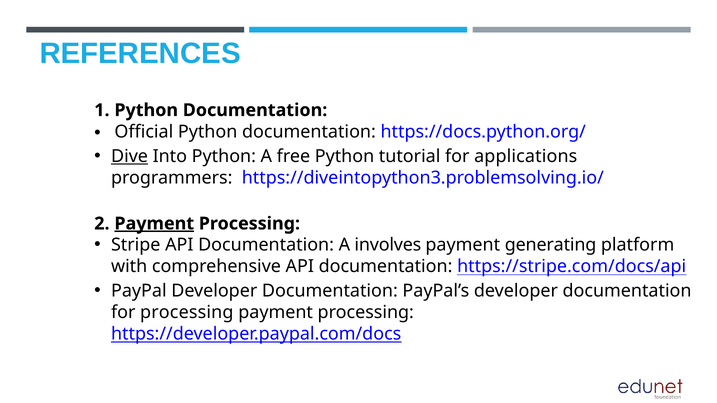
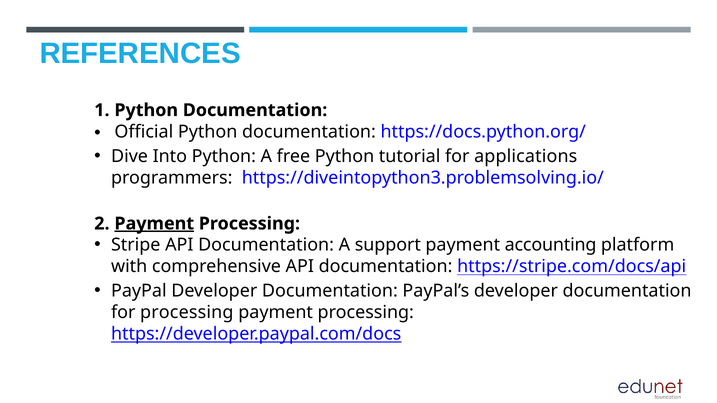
Dive underline: present -> none (130, 156)
involves: involves -> support (388, 245)
generating: generating -> accounting (551, 245)
